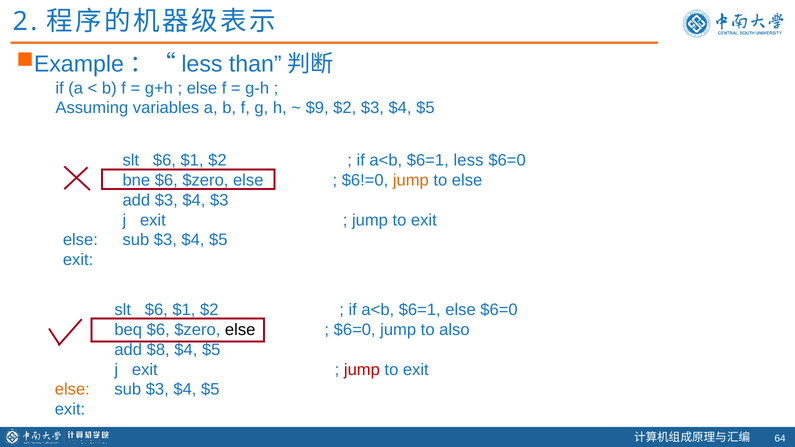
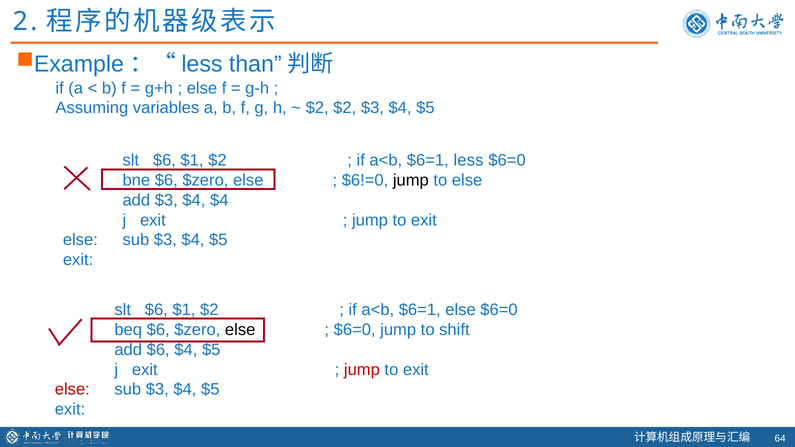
$9: $9 -> $2 (317, 108)
jump colour: orange -> black (411, 180)
$4 $3: $3 -> $4 (219, 200)
also: also -> shift (454, 330)
add $8: $8 -> $6 (158, 350)
else colour: orange -> red (72, 390)
